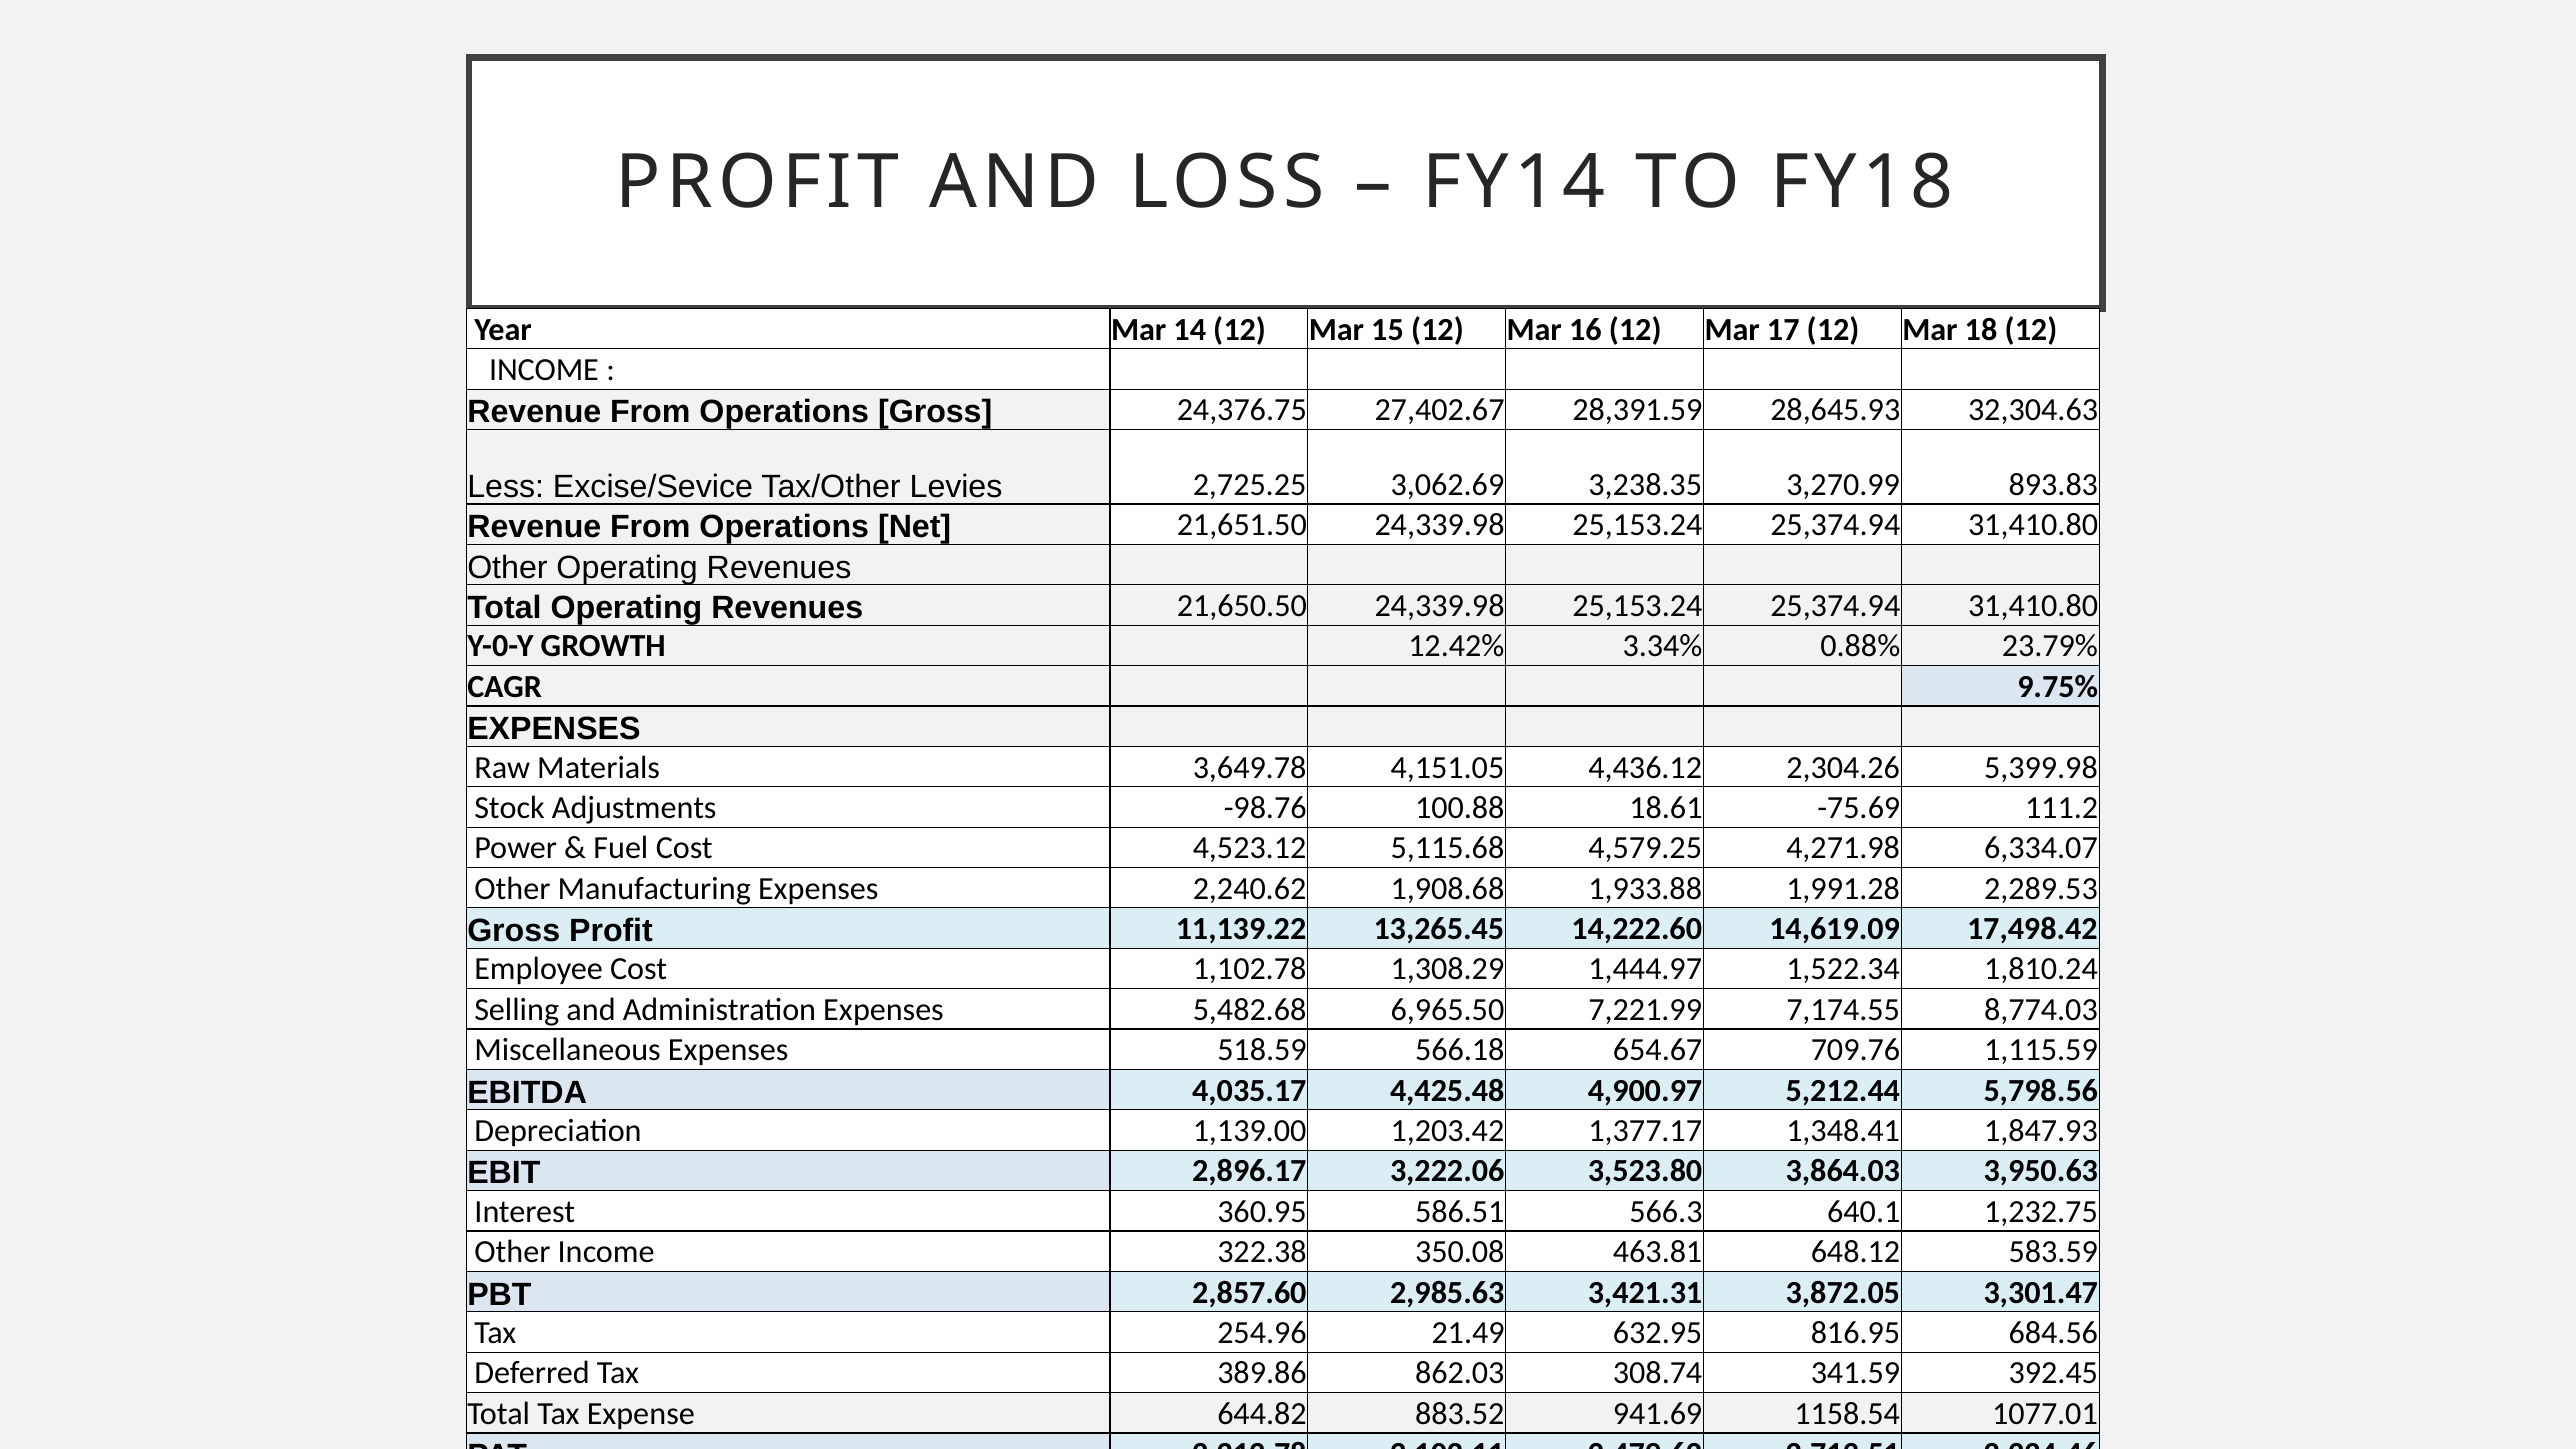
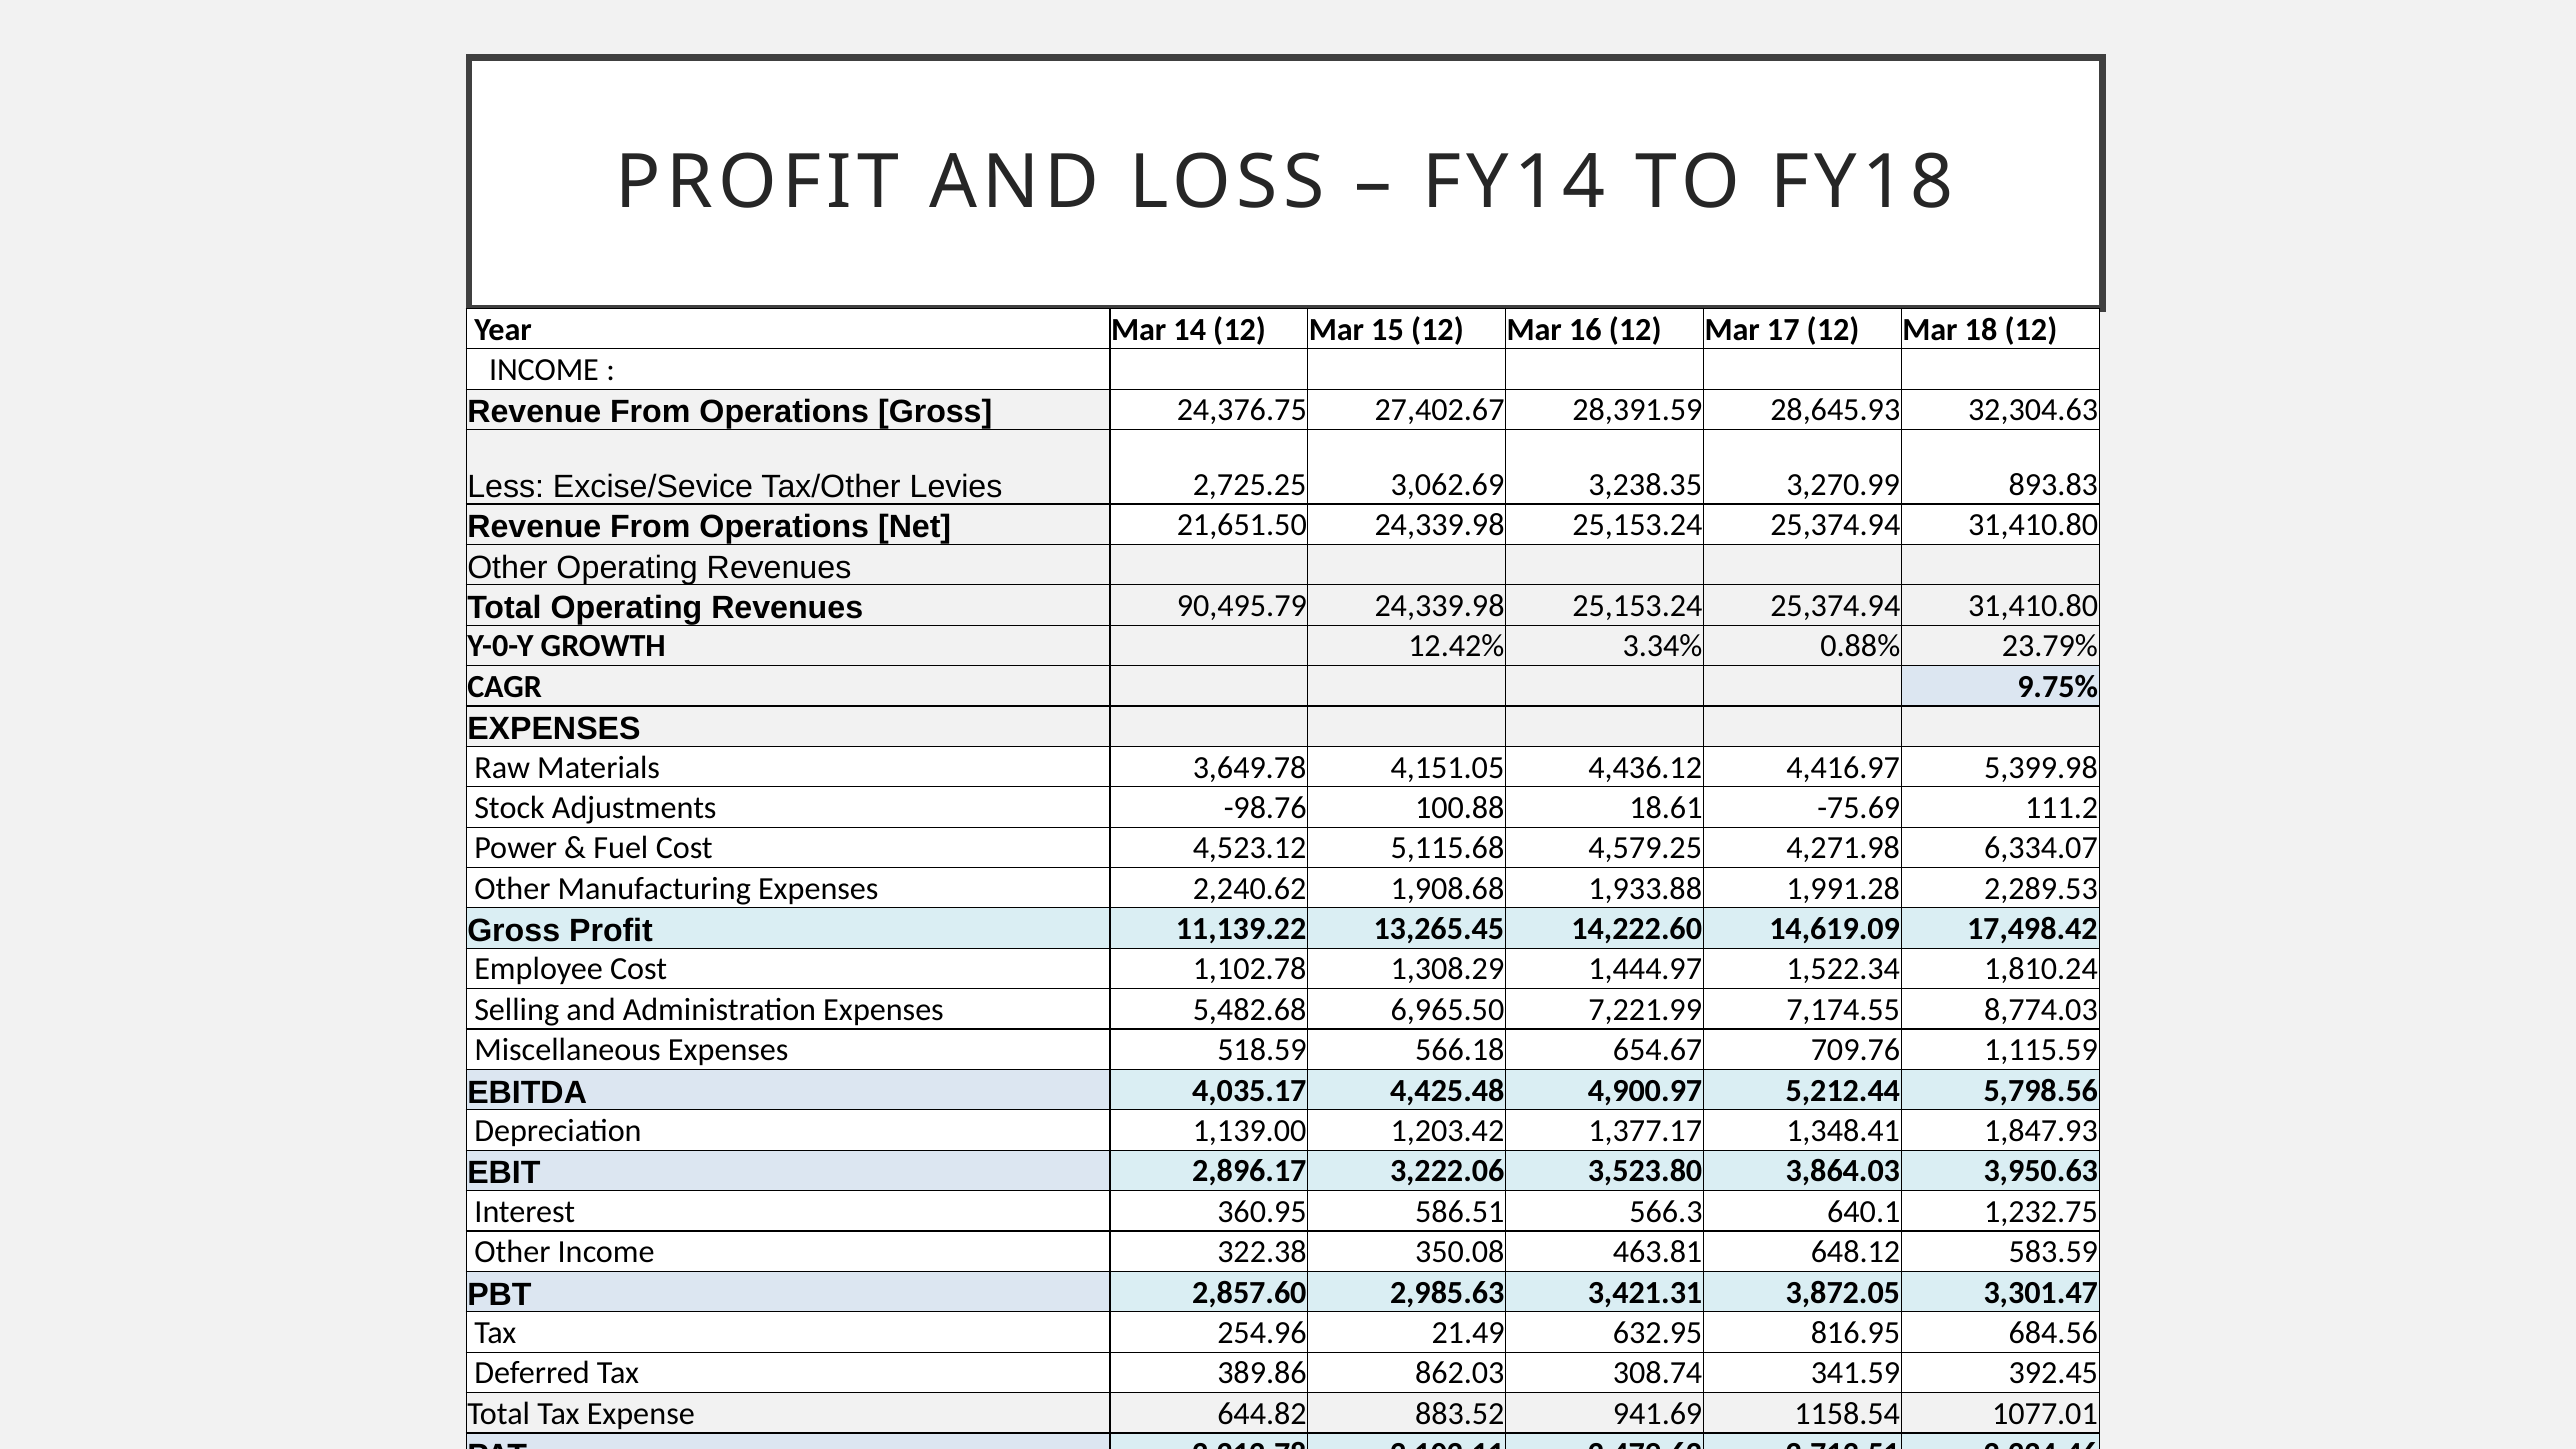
21,650.50: 21,650.50 -> 90,495.79 (1242, 606)
2,304.26: 2,304.26 -> 4,416.97 (1843, 767)
